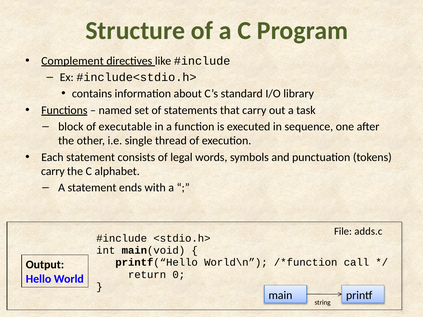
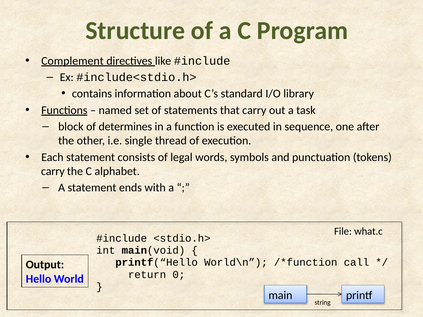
executable: executable -> determines (125, 127)
adds.c: adds.c -> what.c (368, 232)
